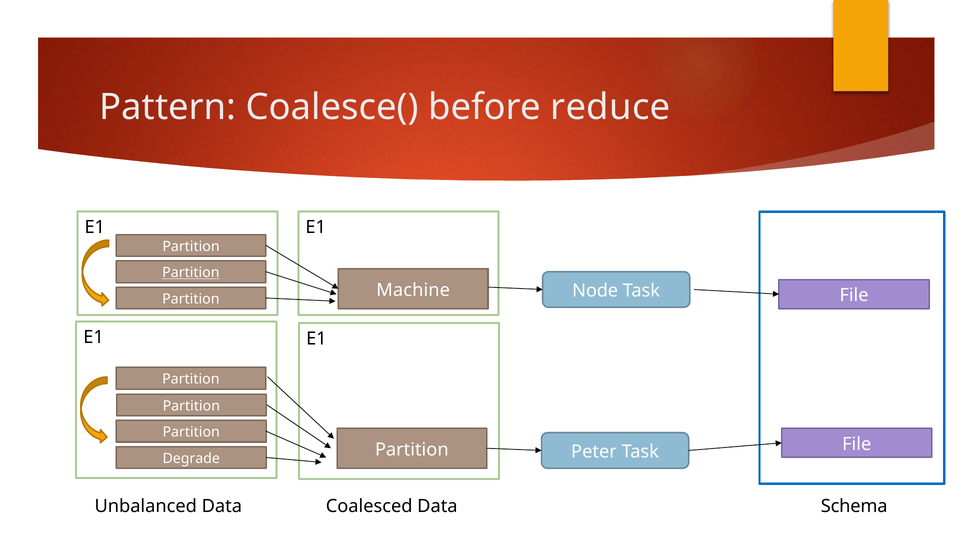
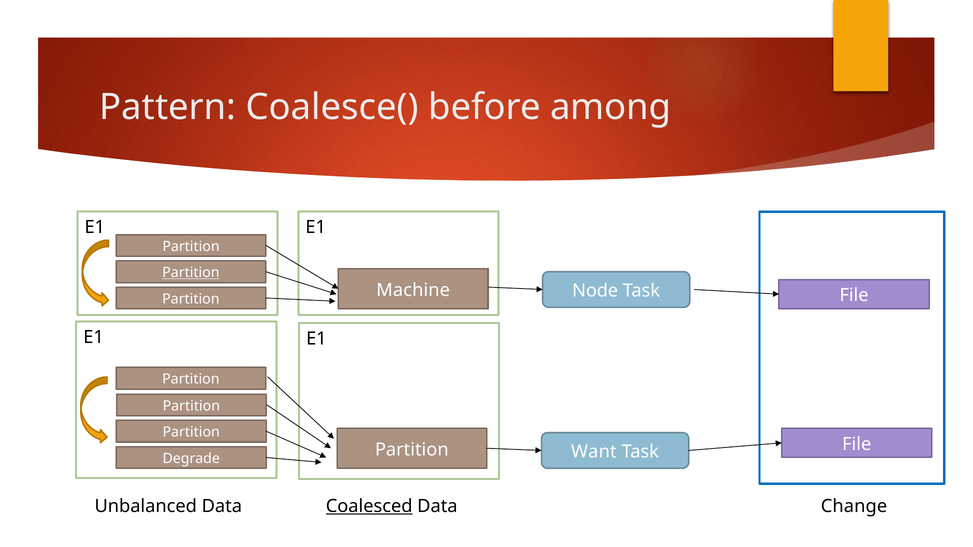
reduce: reduce -> among (611, 107)
Peter: Peter -> Want (594, 452)
Coalesced underline: none -> present (369, 506)
Schema: Schema -> Change (854, 507)
